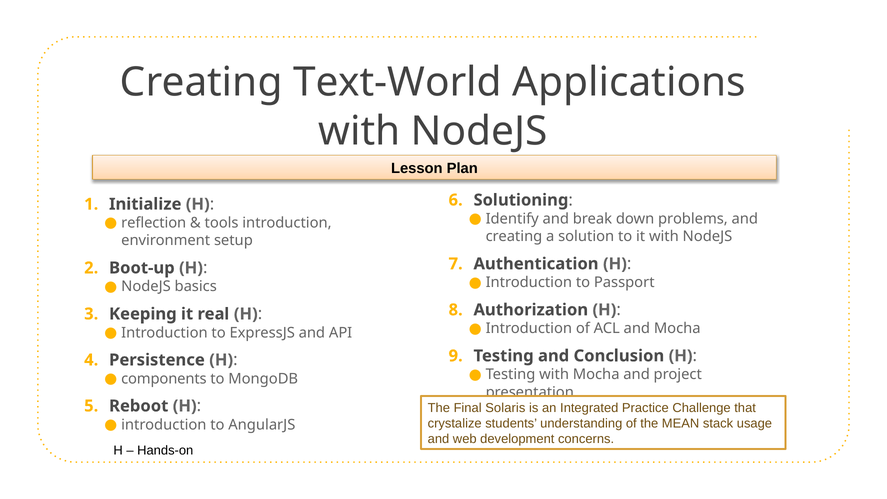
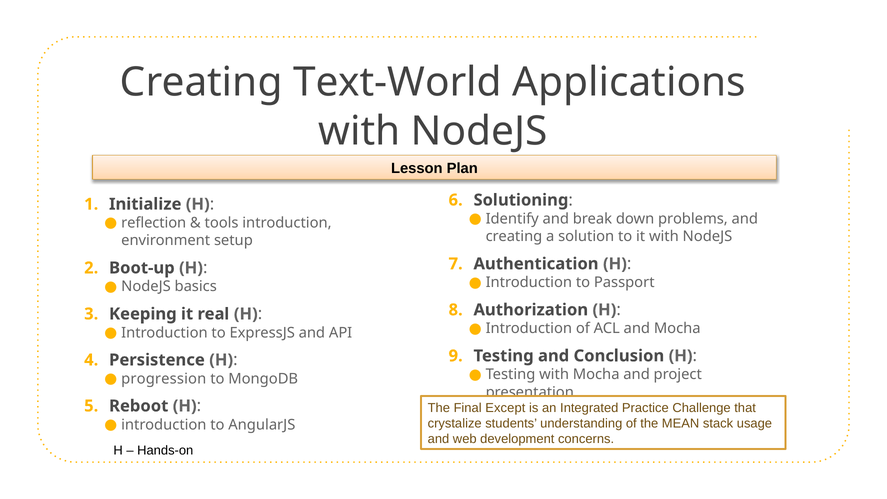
components: components -> progression (164, 379)
Solaris: Solaris -> Except (505, 408)
